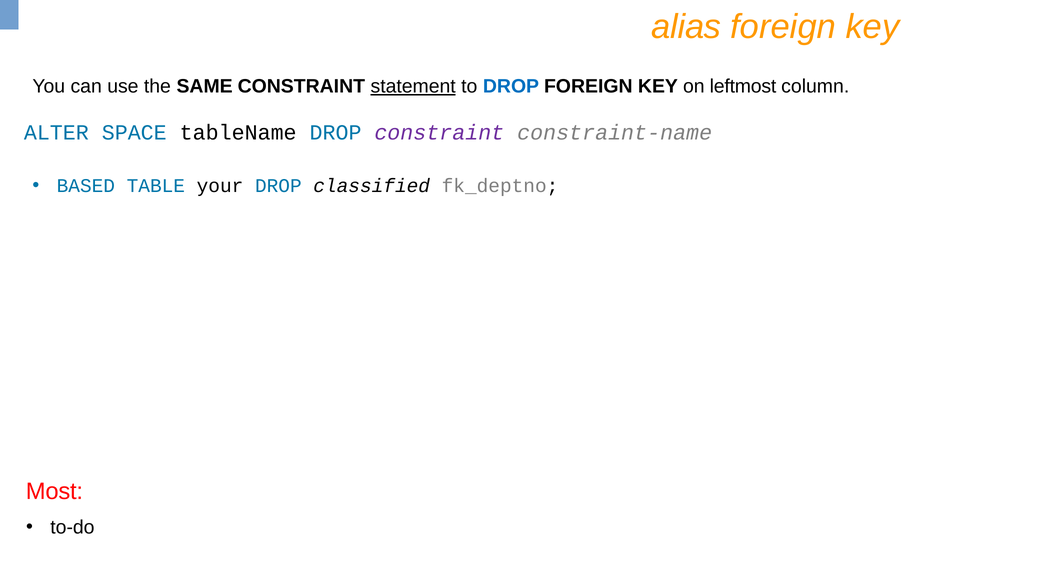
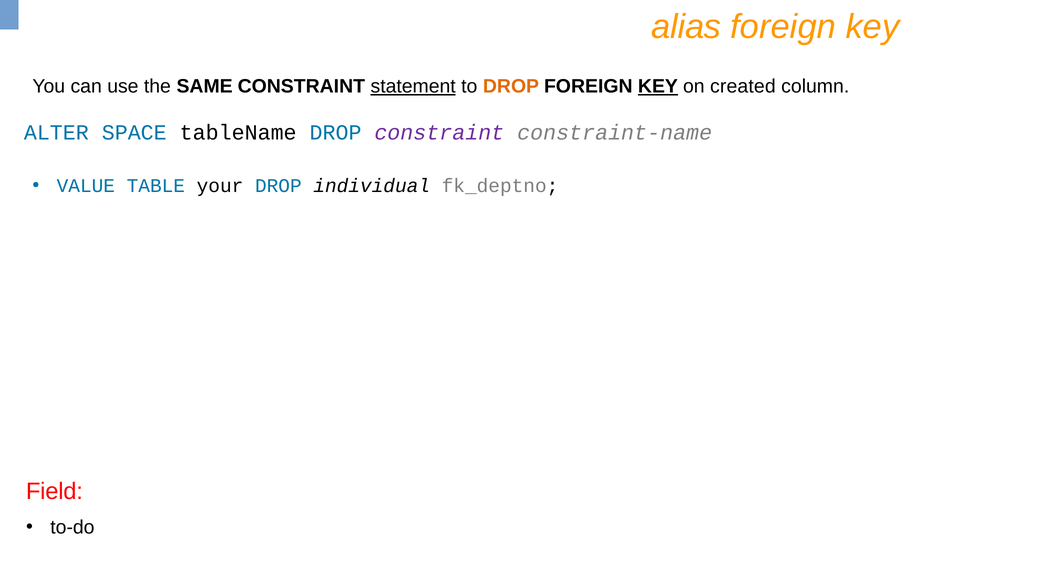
DROP colour: blue -> orange (511, 86)
KEY underline: none -> present (658, 86)
leftmost: leftmost -> created (743, 86)
BASED: BASED -> VALUE (86, 186)
classified: classified -> individual (372, 186)
Most: Most -> Field (54, 492)
